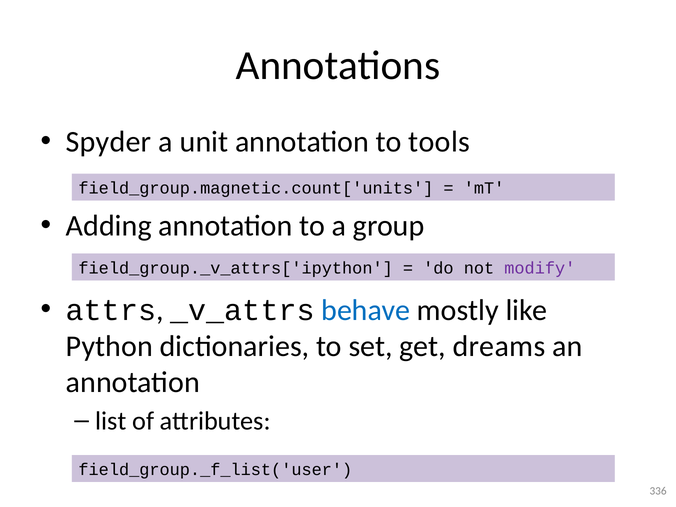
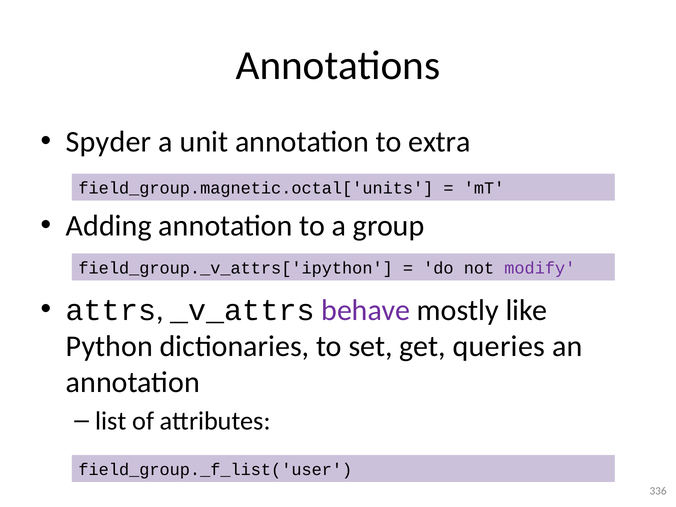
tools: tools -> extra (439, 142)
field_group.magnetic.count['units: field_group.magnetic.count['units -> field_group.magnetic.octal['units (256, 188)
behave colour: blue -> purple (366, 310)
dreams: dreams -> queries (499, 346)
